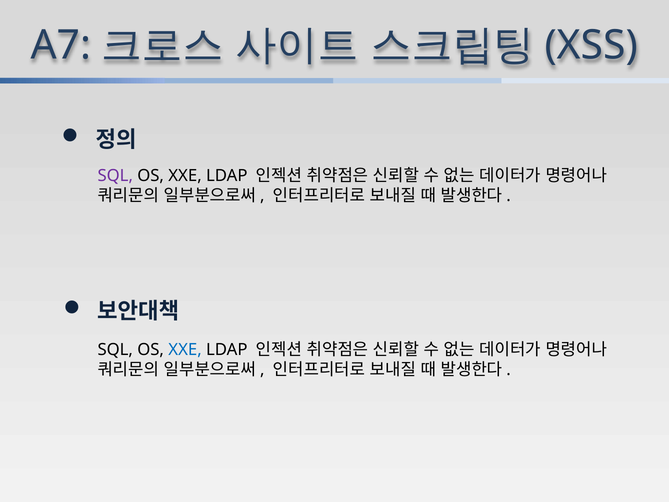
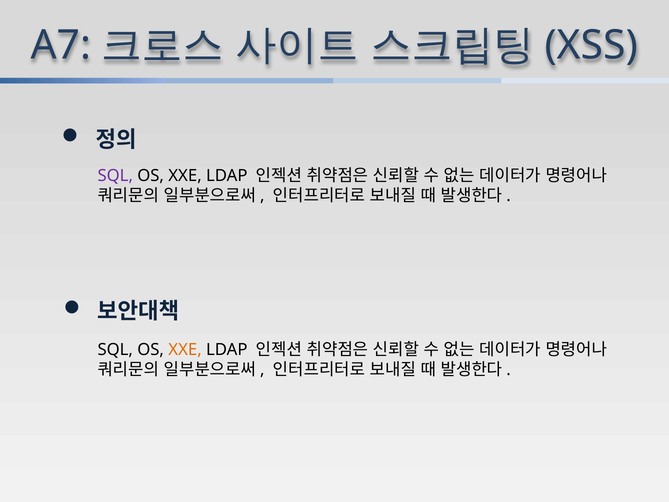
XXE colour: blue -> orange (185, 350)
